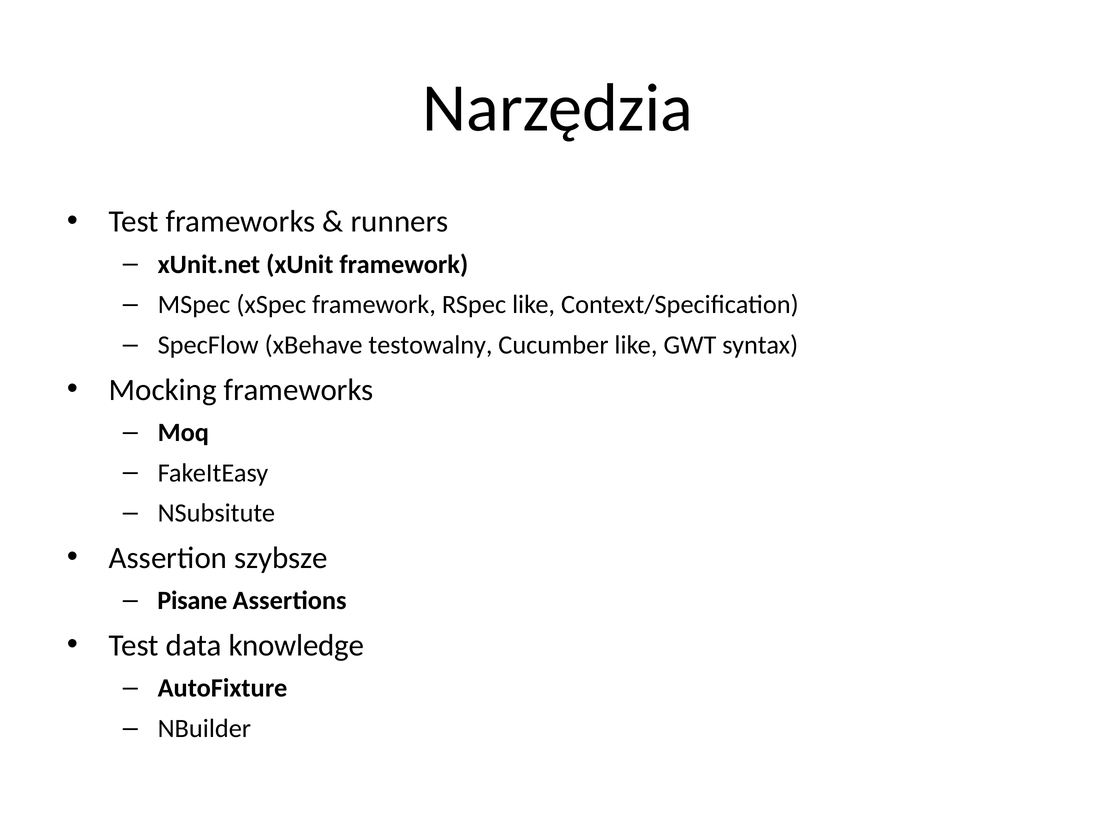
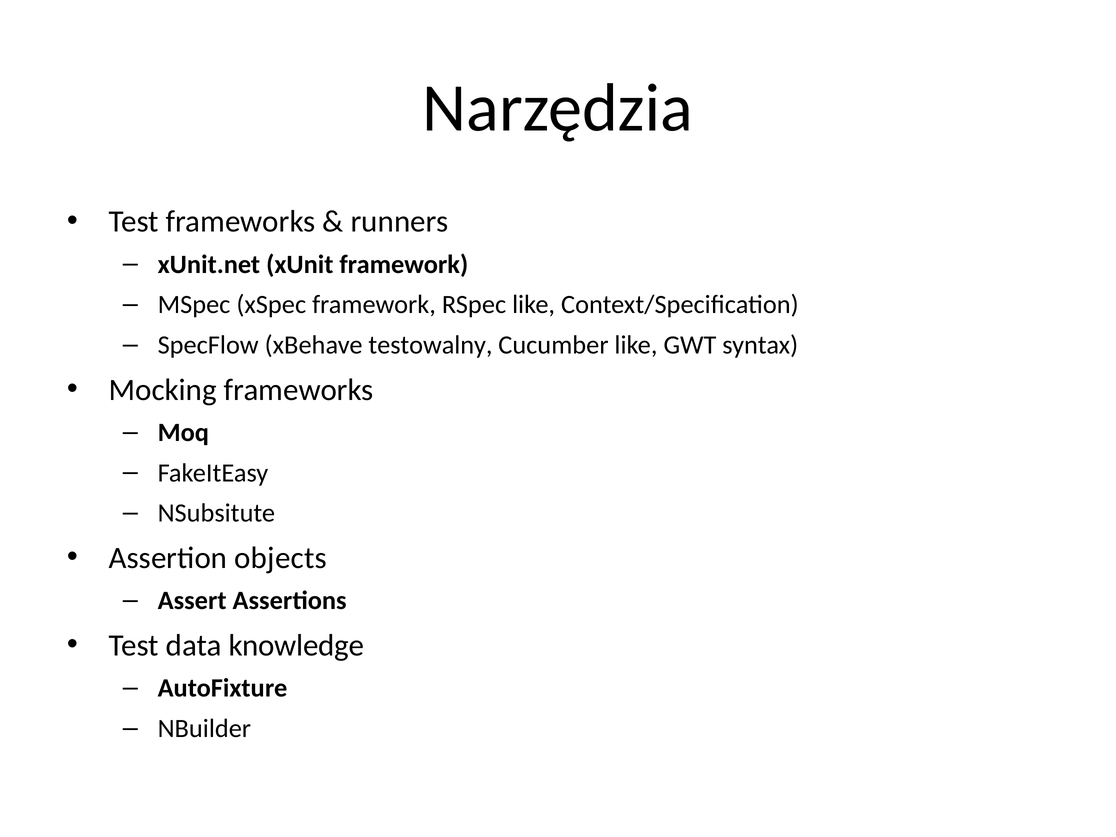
szybsze: szybsze -> objects (281, 558)
Pisane: Pisane -> Assert (192, 601)
